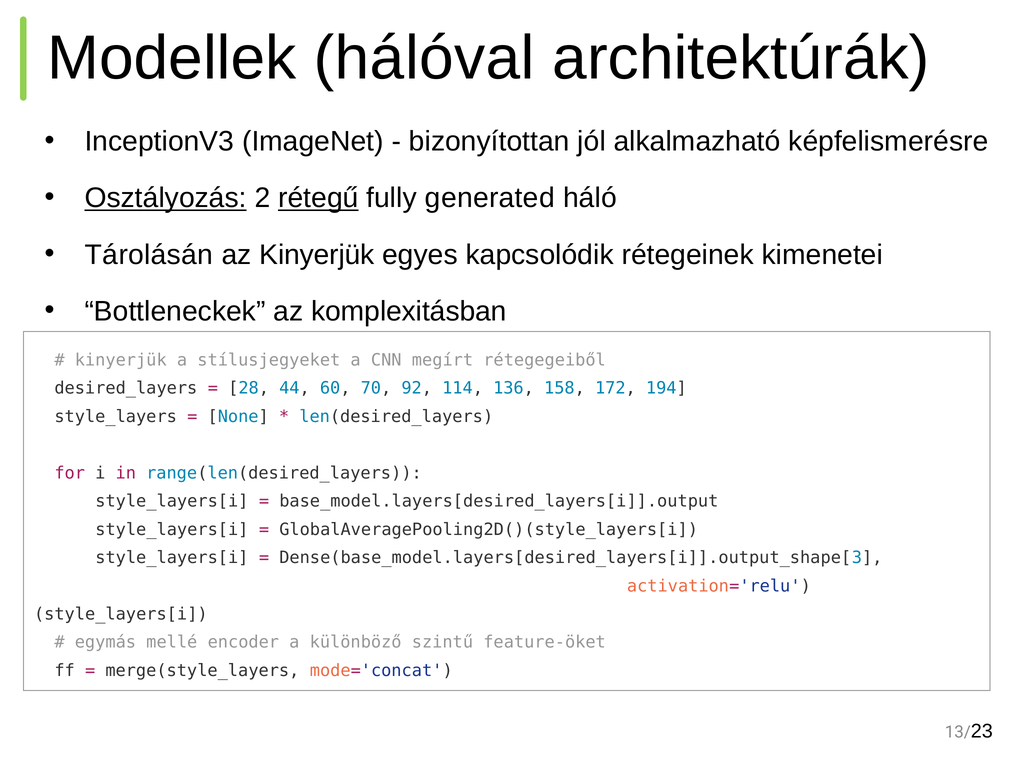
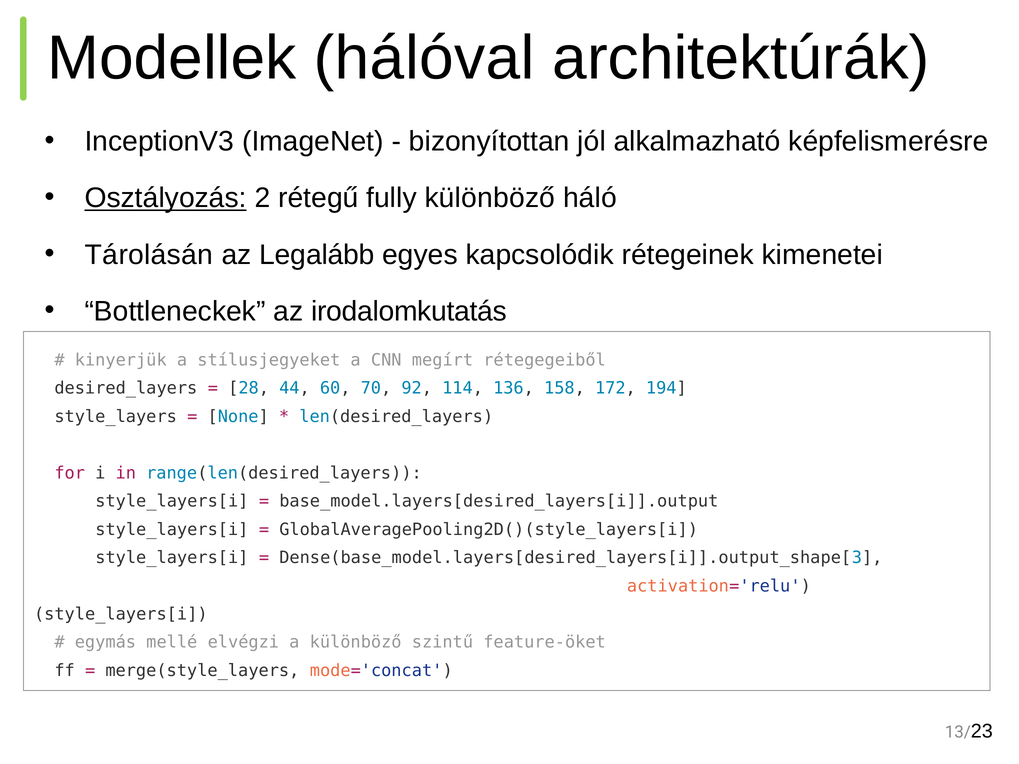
rétegű underline: present -> none (318, 198)
fully generated: generated -> különböző (490, 198)
az Kinyerjük: Kinyerjük -> Legalább (317, 255)
komplexitásban: komplexitásban -> irodalomkutatás (409, 311)
encoder: encoder -> elvégzi (243, 643)
